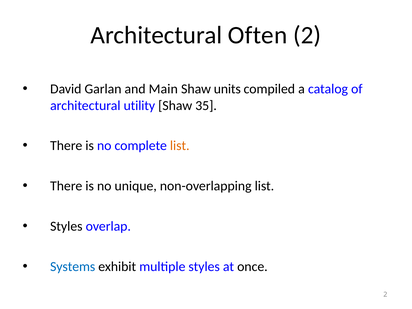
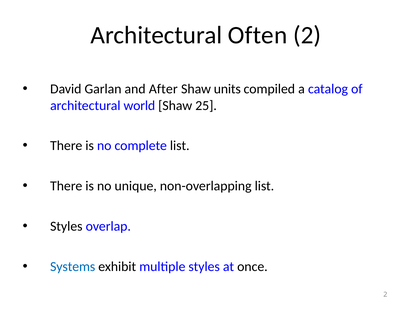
Main: Main -> After (163, 89)
utility: utility -> world (139, 106)
35: 35 -> 25 (206, 106)
list colour: orange -> black (180, 146)
